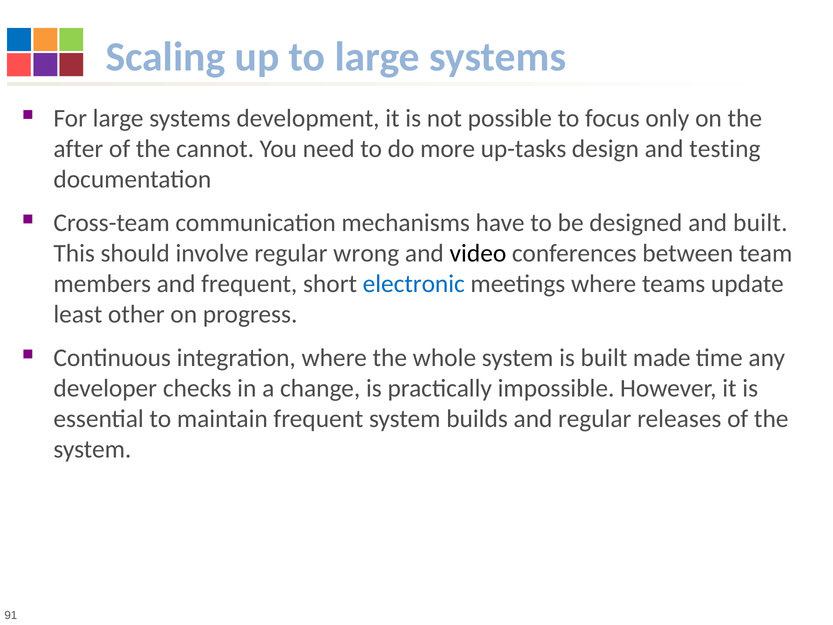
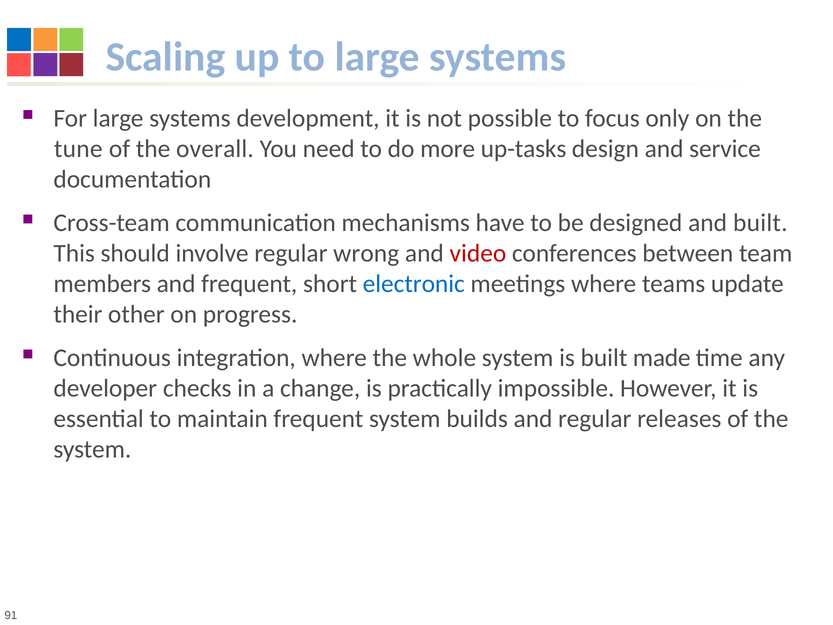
after: after -> tune (78, 149)
cannot: cannot -> overall (215, 149)
testing: testing -> service (725, 149)
video colour: black -> red (478, 253)
least: least -> their (78, 314)
